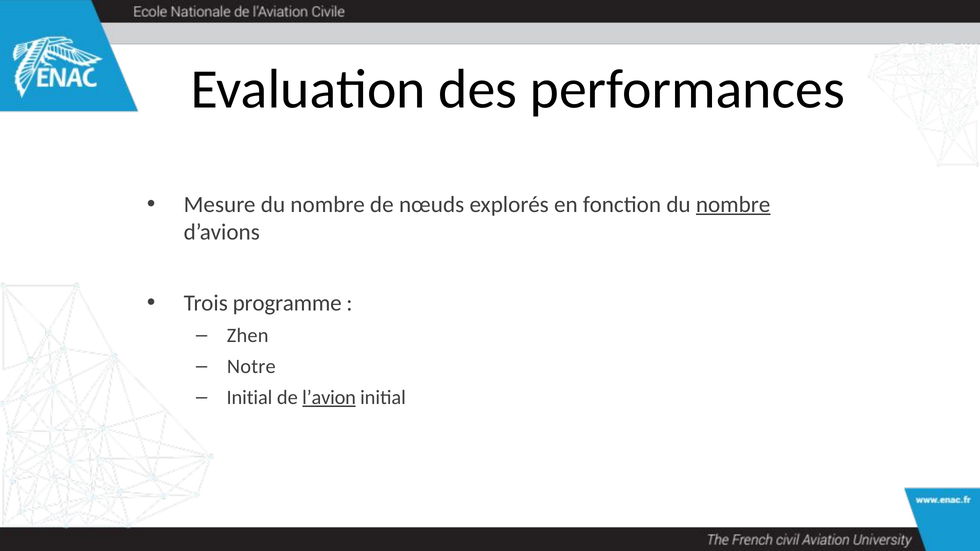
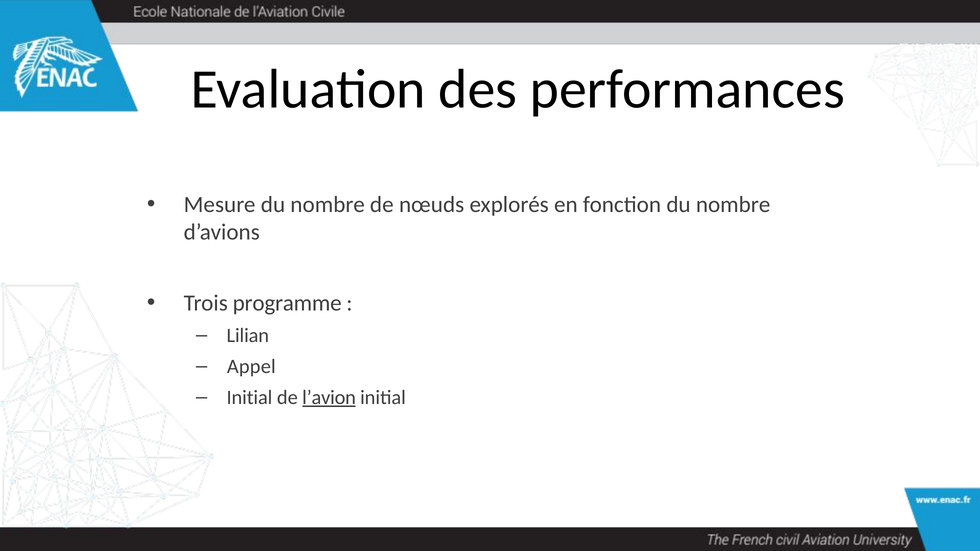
nombre underline: present -> none (733, 205)
Zhen: Zhen -> Lilian (248, 336)
Notre: Notre -> Appel (251, 367)
